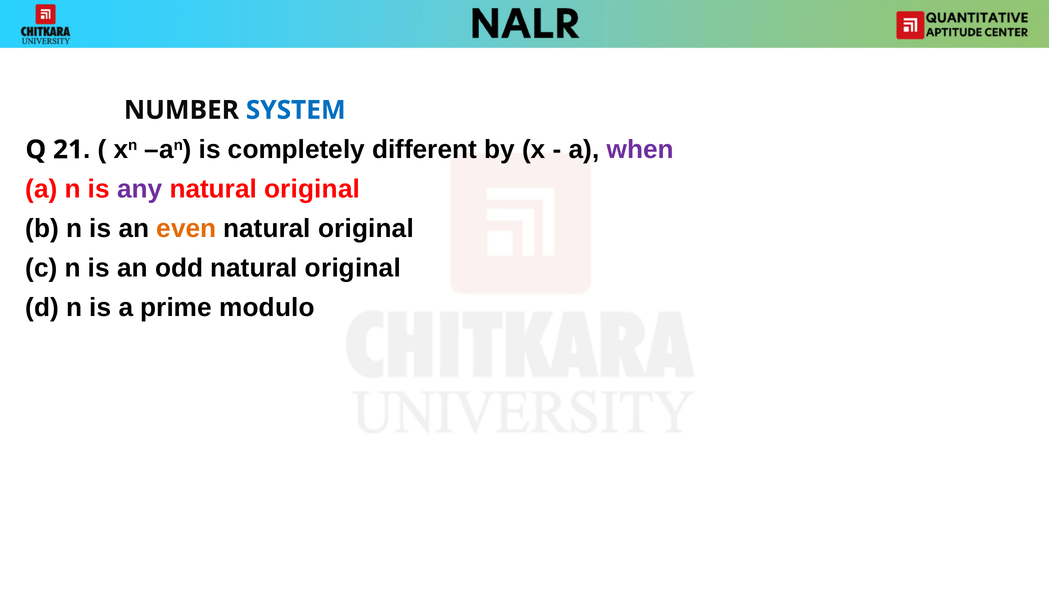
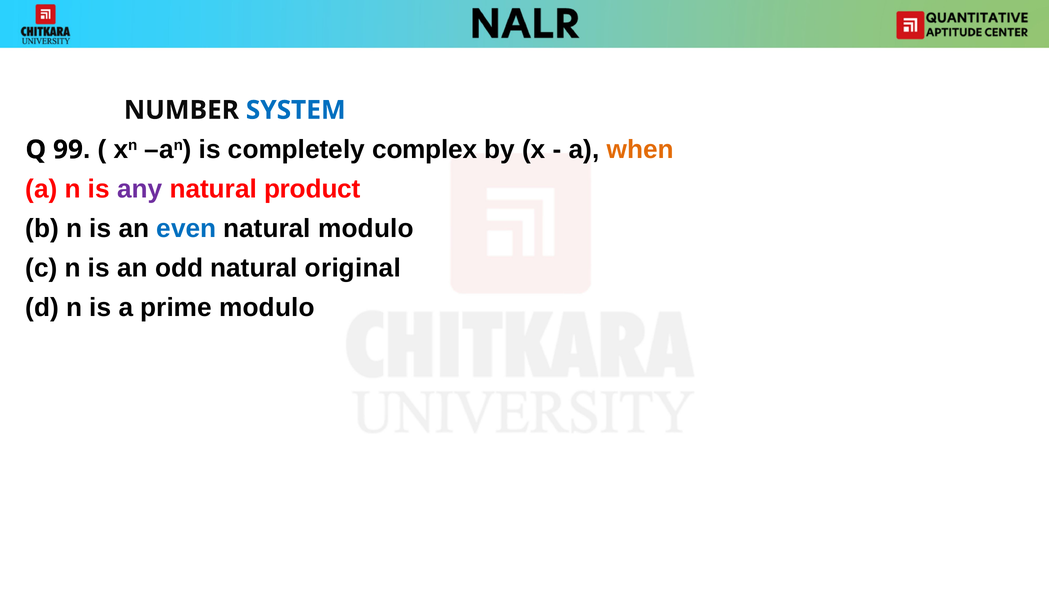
21: 21 -> 99 (68, 150)
different: different -> complex (425, 150)
when colour: purple -> orange (640, 150)
original: original -> product (312, 189)
even colour: orange -> blue (186, 229)
original: original -> modulo (366, 229)
